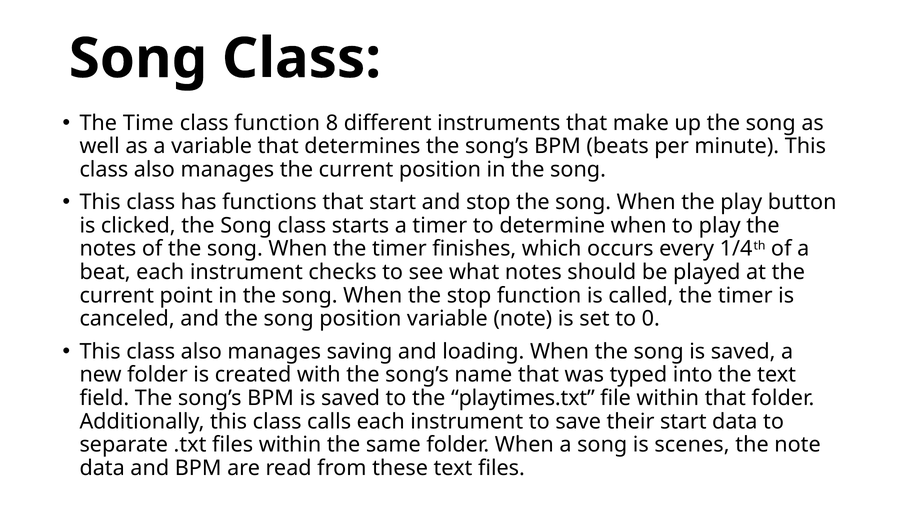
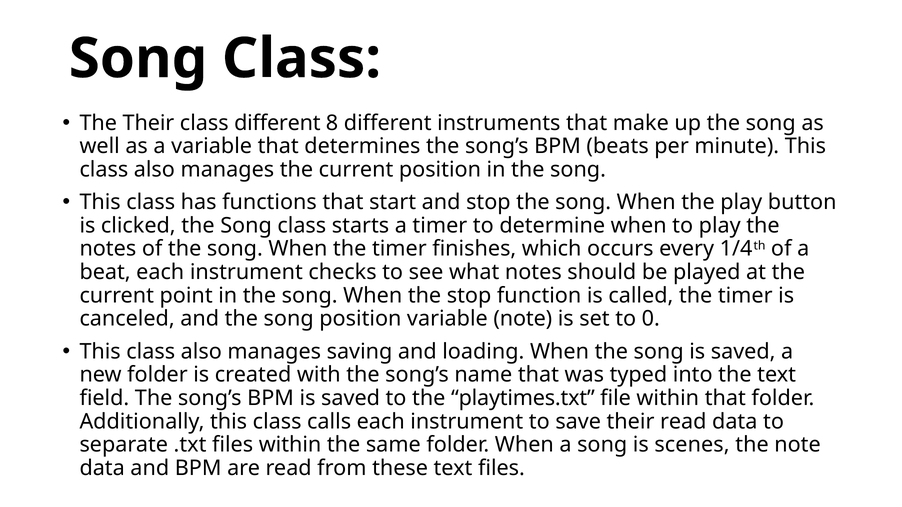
The Time: Time -> Their (148, 123)
class function: function -> different (277, 123)
their start: start -> read (683, 422)
